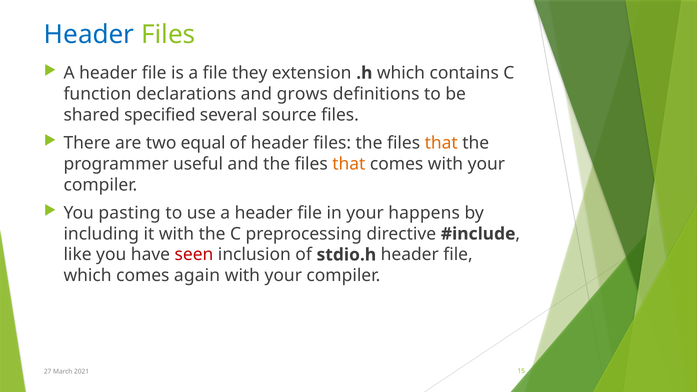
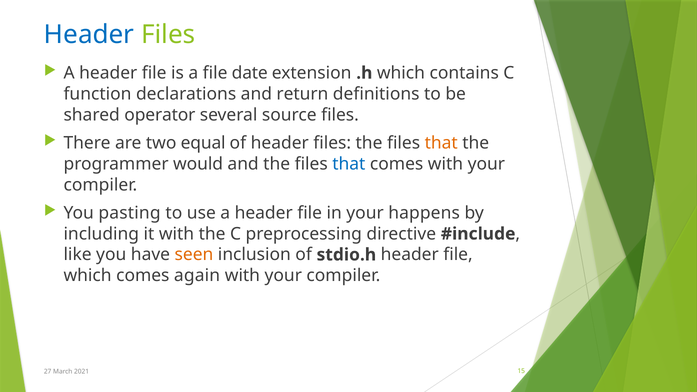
they: they -> date (250, 73)
grows: grows -> return (302, 94)
specified: specified -> operator (160, 115)
useful: useful -> would (198, 164)
that colour: orange -> blue (349, 164)
seen colour: red -> orange (194, 255)
